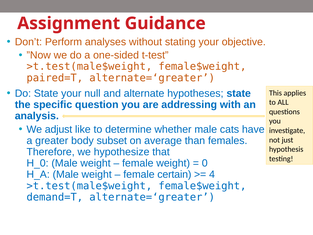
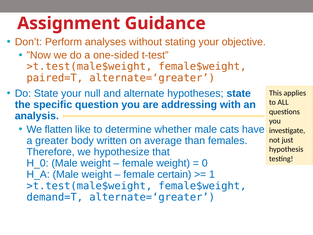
adjust: adjust -> flatten (59, 129)
subset: subset -> written (112, 141)
4: 4 -> 1 (212, 174)
